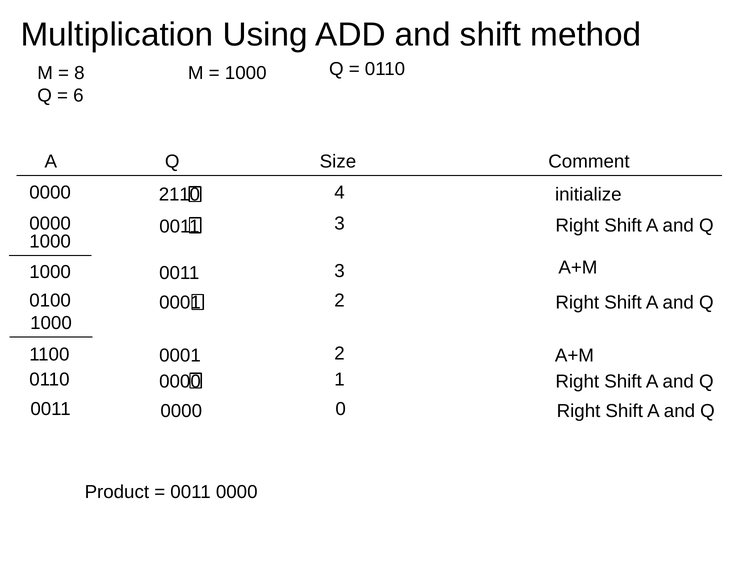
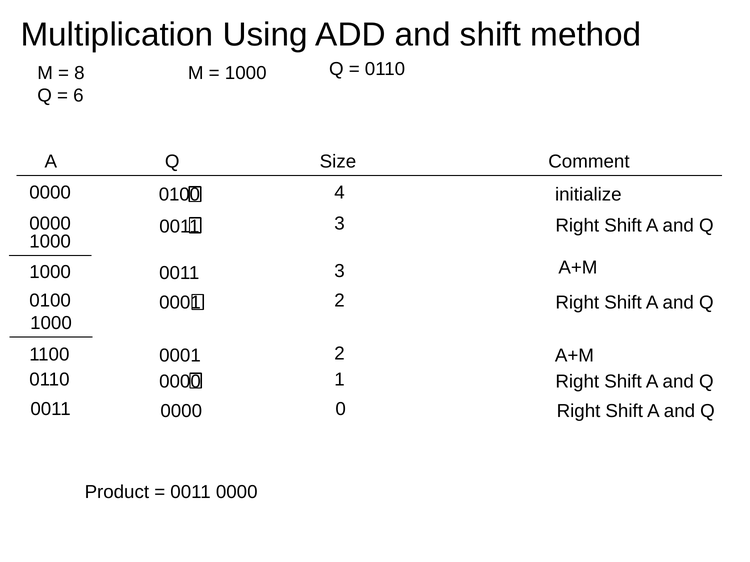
0000 2110: 2110 -> 0100 (179, 195)
